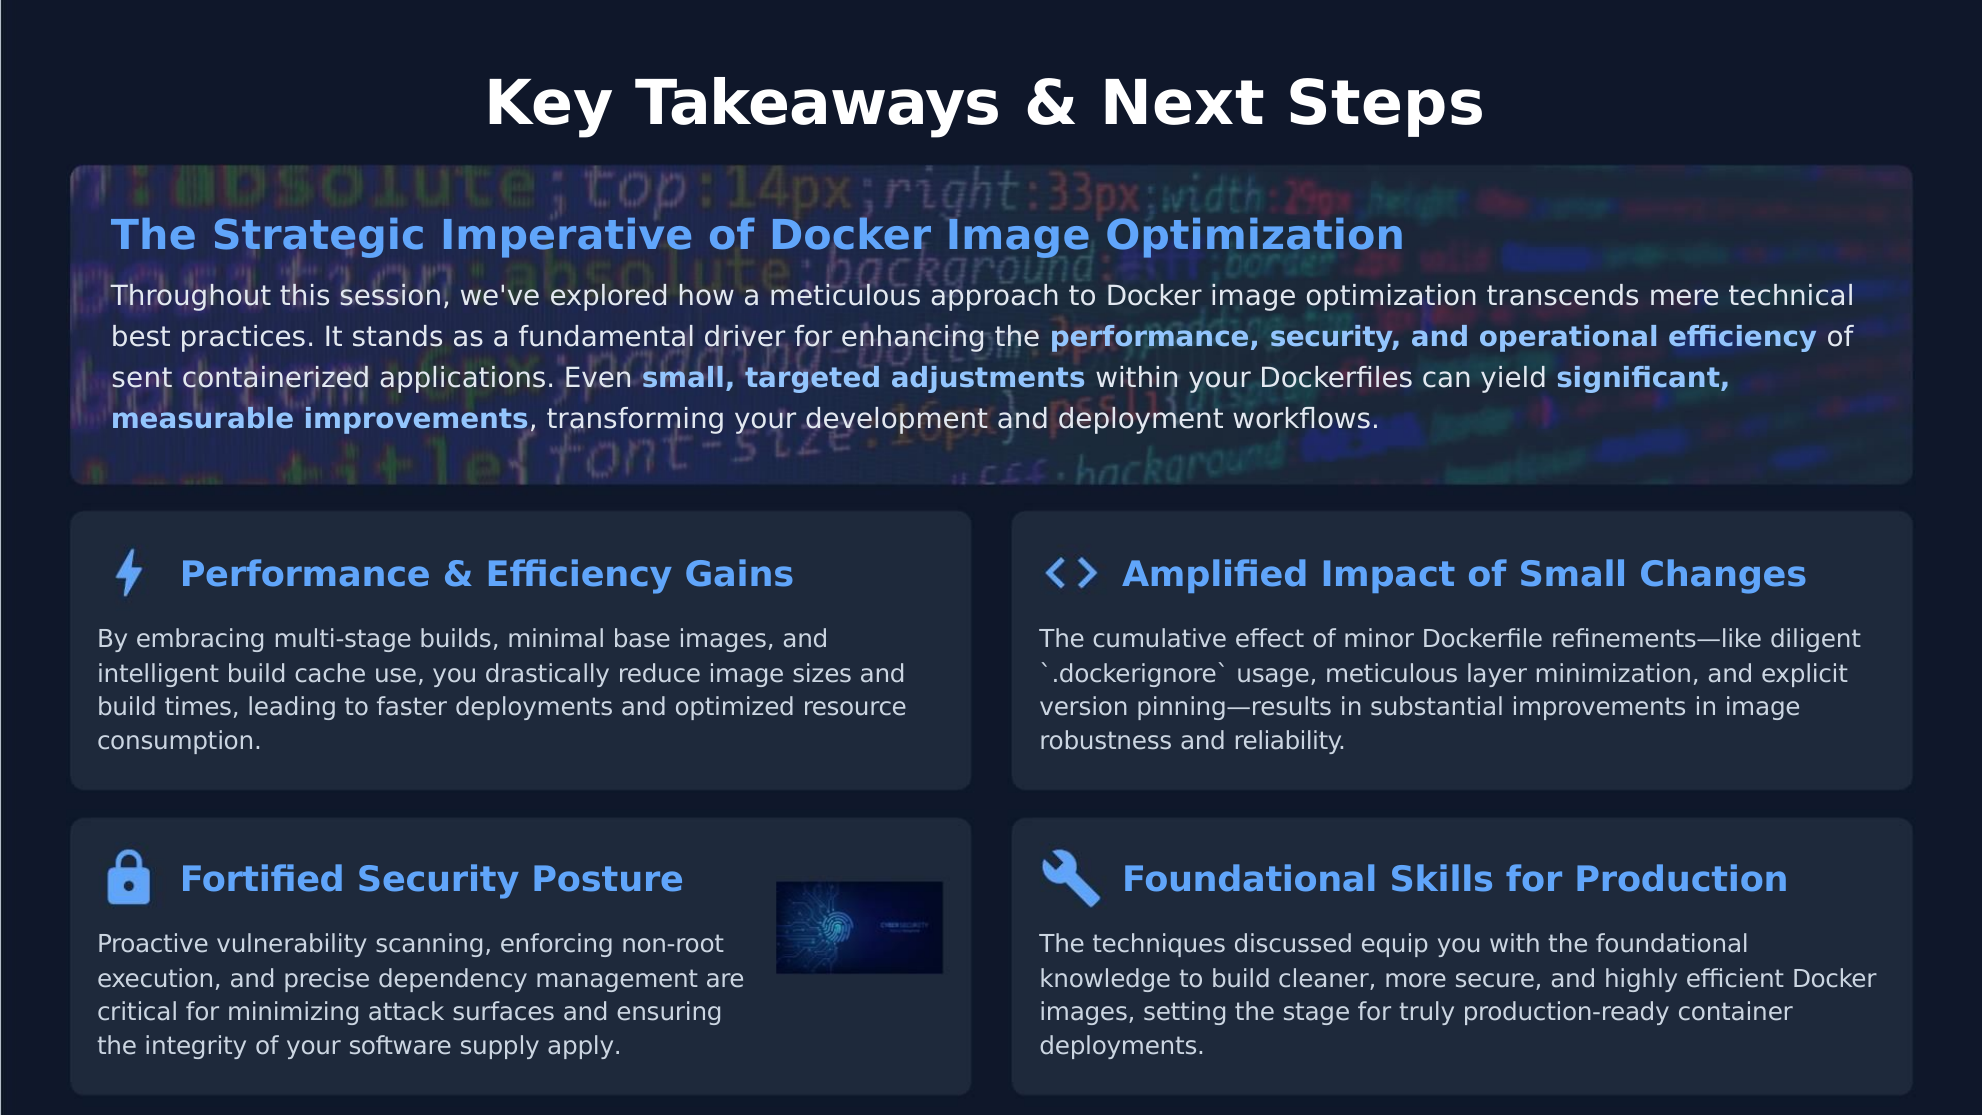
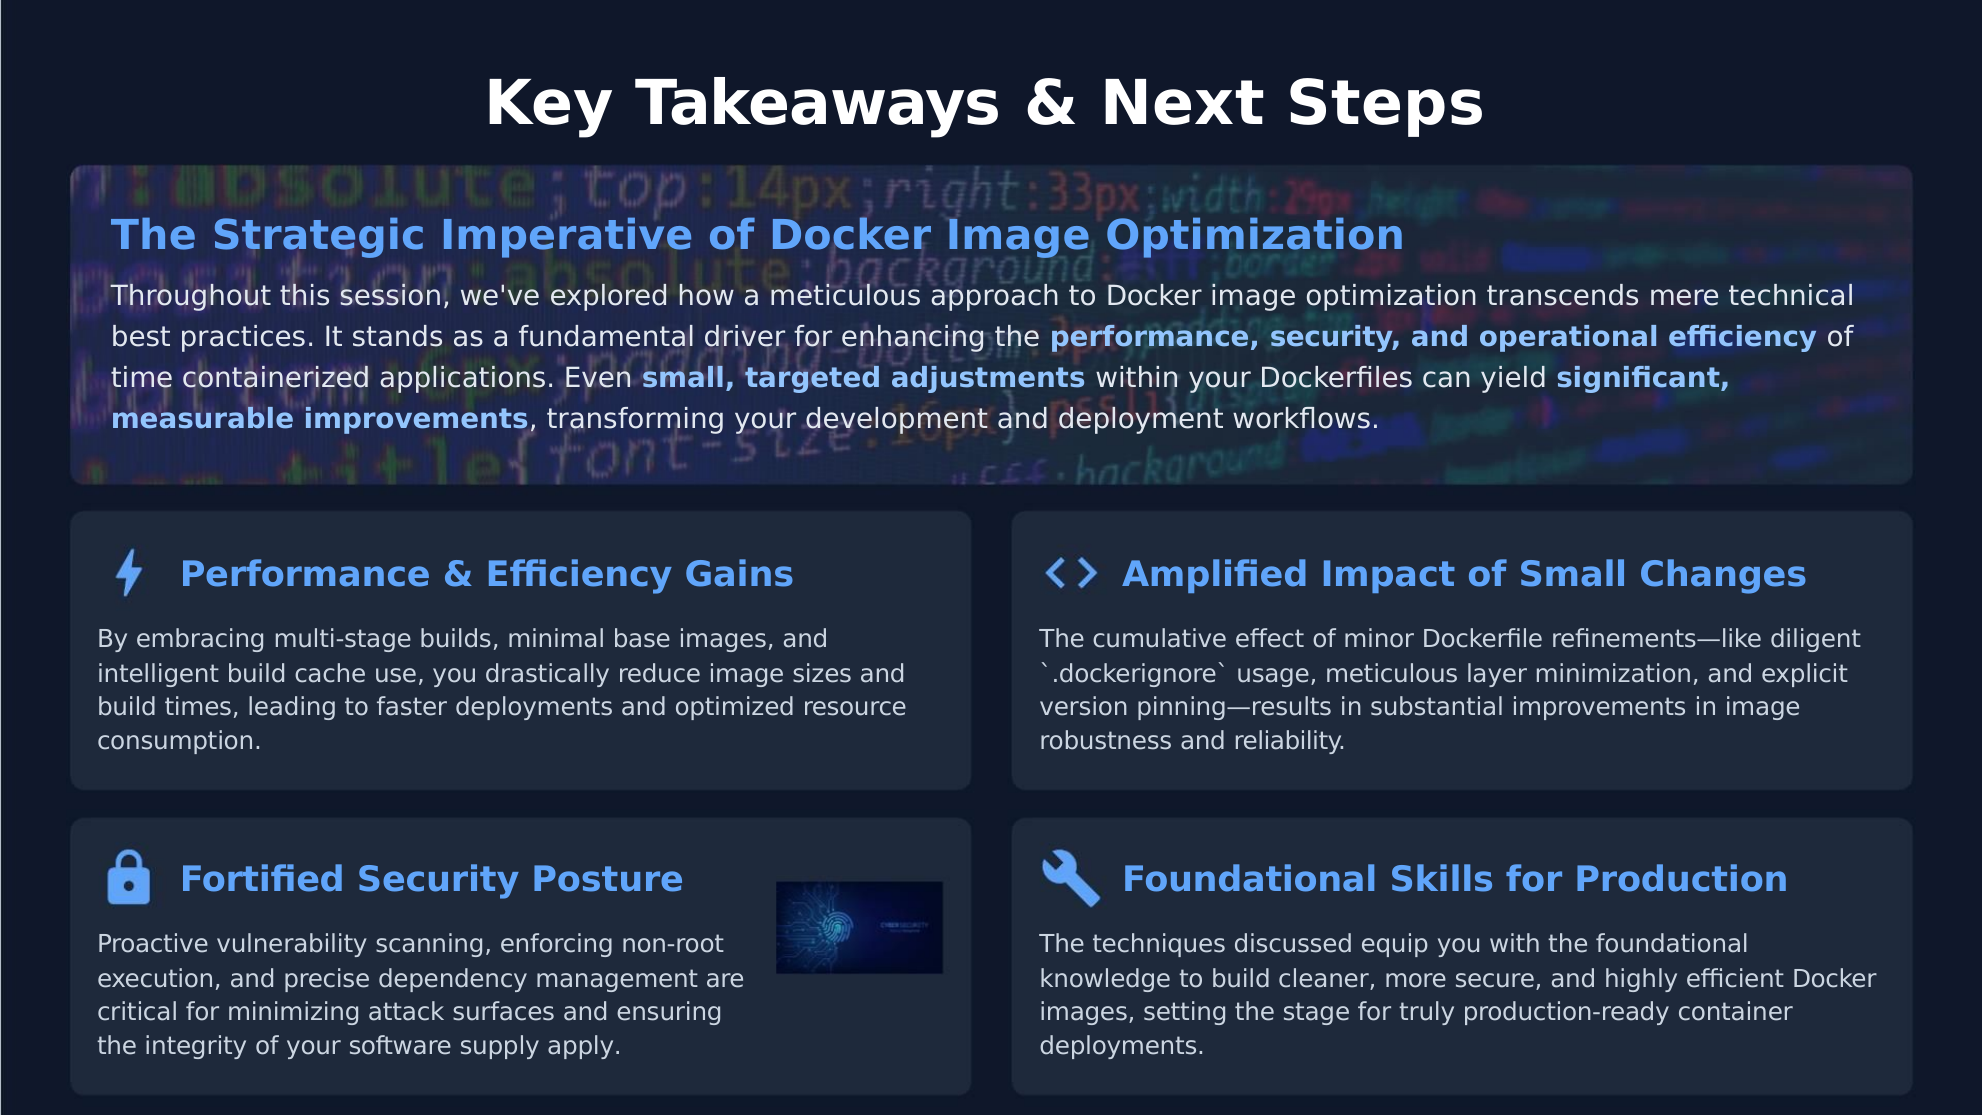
sent: sent -> time (142, 378)
